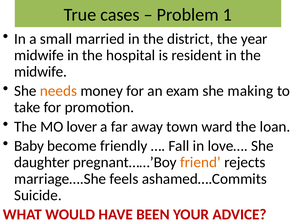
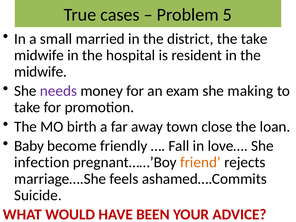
1: 1 -> 5 (227, 15)
the year: year -> take (254, 39)
needs colour: orange -> purple (58, 91)
lover: lover -> birth (82, 127)
ward: ward -> close (217, 127)
daughter: daughter -> infection (42, 162)
